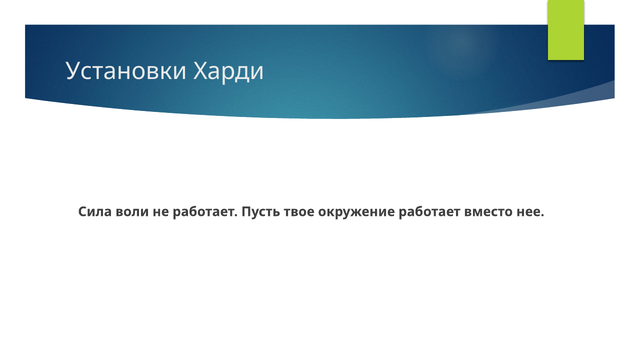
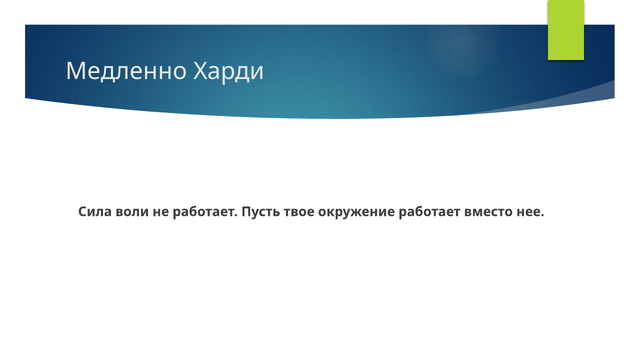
Установки: Установки -> Медленно (126, 71)
